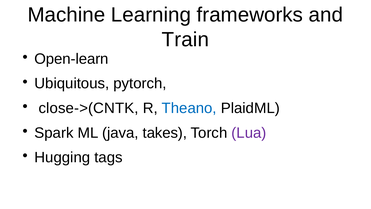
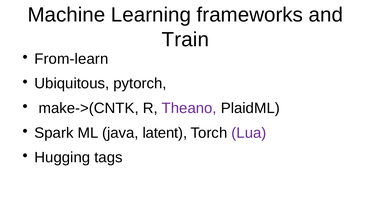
Open-learn: Open-learn -> From-learn (71, 59)
close->(CNTK: close->(CNTK -> make->(CNTK (89, 108)
Theano colour: blue -> purple (189, 108)
takes: takes -> latent (165, 133)
